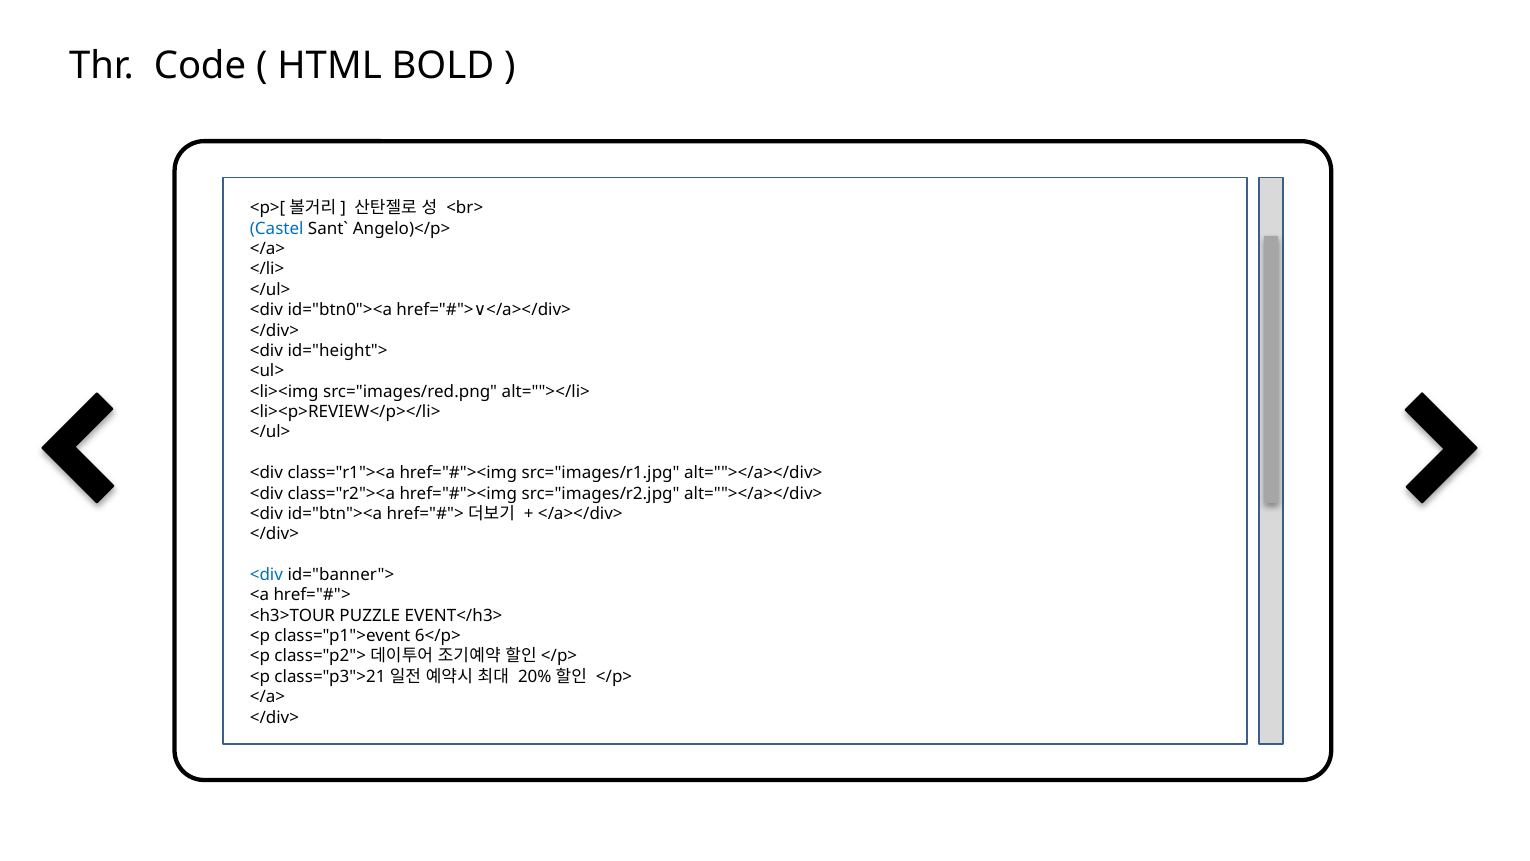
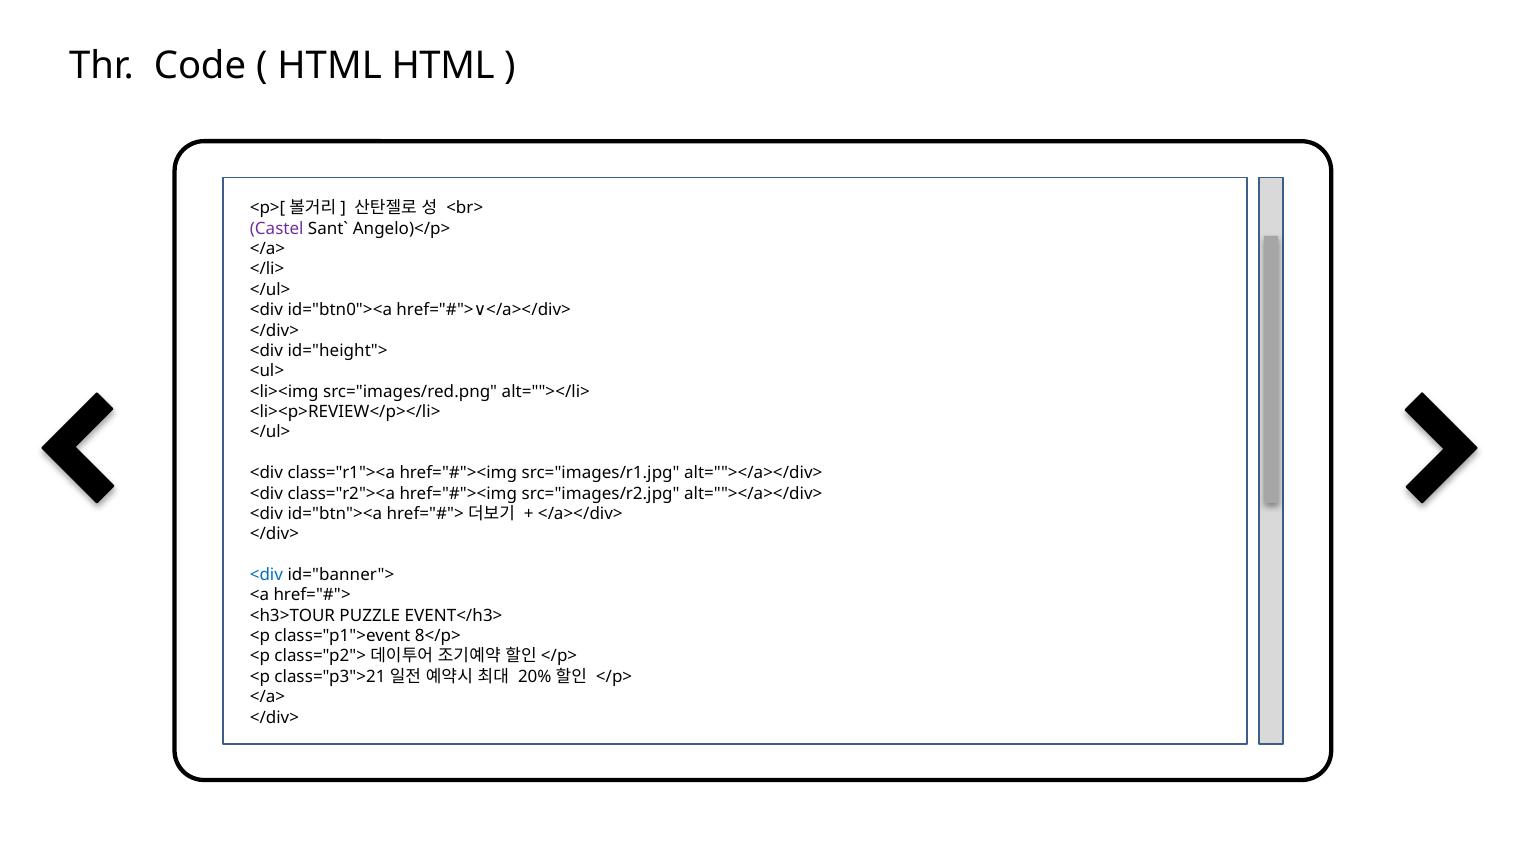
HTML BOLD: BOLD -> HTML (443, 66)
Castel colour: blue -> purple (277, 229)
6</p>: 6</p> -> 8</p> (438, 636)
